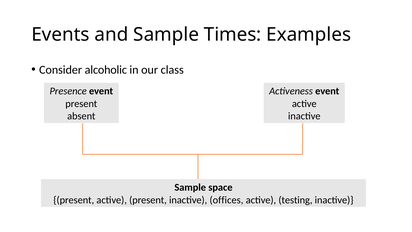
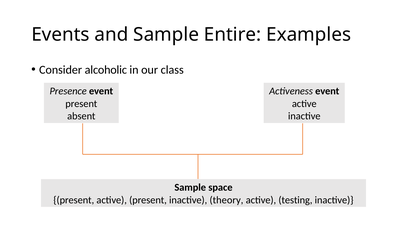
Times: Times -> Entire (233, 35)
offices: offices -> theory (226, 200)
